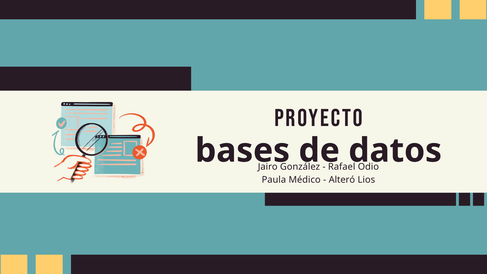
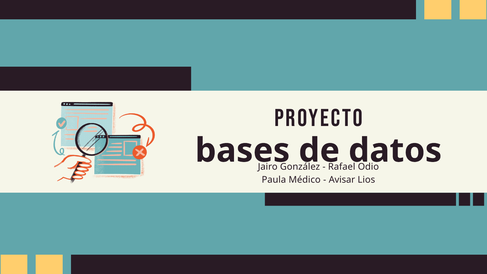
Alteró: Alteró -> Avisar (342, 180)
